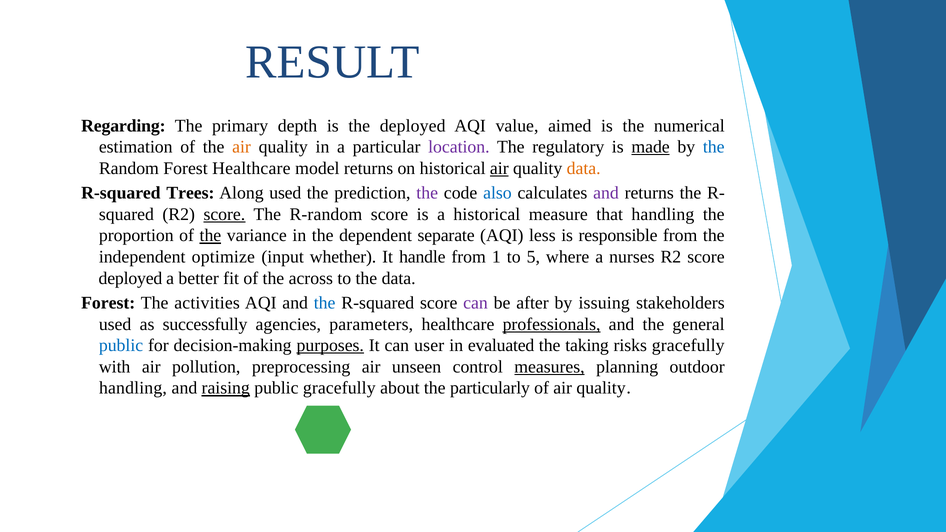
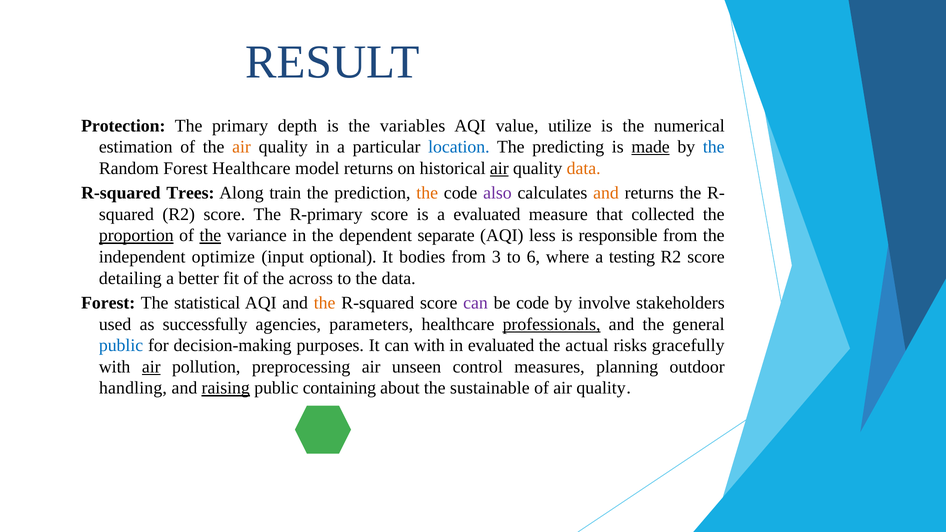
Regarding: Regarding -> Protection (123, 126)
the deployed: deployed -> variables (413, 126)
aimed: aimed -> utilize (570, 126)
location colour: purple -> blue (459, 147)
regulatory: regulatory -> predicting (568, 147)
Along used: used -> train (285, 193)
the colour: purple -> orange (427, 193)
also colour: blue -> purple (497, 193)
and colour: purple -> orange (606, 193)
score underline: present -> none (224, 214)
R-random: R-random -> R-primary (326, 214)
a historical: historical -> evaluated (487, 214)
that handling: handling -> collected (663, 214)
proportion underline: none -> present (136, 236)
whether: whether -> optional (343, 257)
handle: handle -> bodies (422, 257)
1: 1 -> 3 (496, 257)
5: 5 -> 6 (533, 257)
nurses: nurses -> testing (632, 257)
deployed: deployed -> detailing (130, 278)
activities: activities -> statistical (207, 303)
the colour: blue -> orange (325, 303)
be after: after -> code (533, 303)
issuing: issuing -> involve (604, 303)
purposes underline: present -> none (330, 346)
can user: user -> with (429, 346)
taking: taking -> actual (587, 346)
air underline: none -> present (151, 367)
measures underline: present -> none (549, 367)
public gracefully: gracefully -> containing (339, 388)
particularly: particularly -> sustainable (490, 388)
